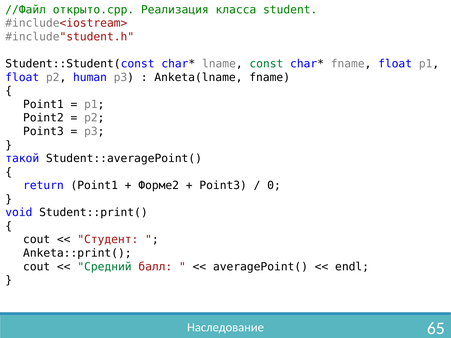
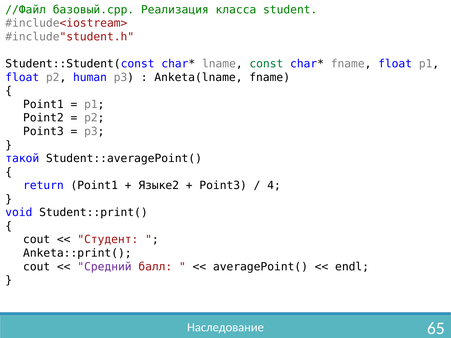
открыто.cpp: открыто.cpp -> базовый.cpp (93, 10)
Форме2: Форме2 -> Языке2 (159, 186)
0: 0 -> 4 (274, 186)
Средний colour: green -> purple (104, 267)
